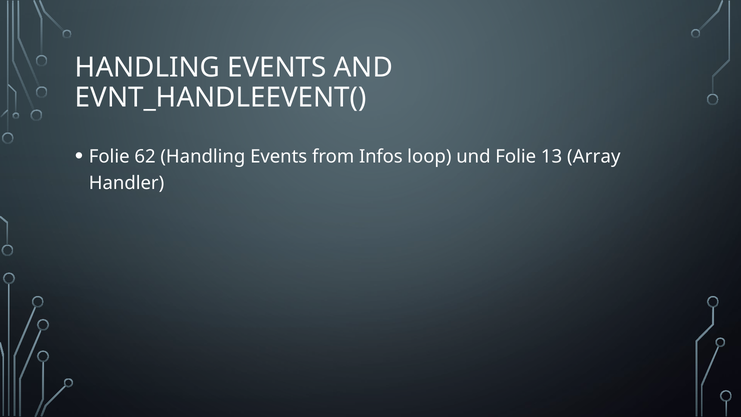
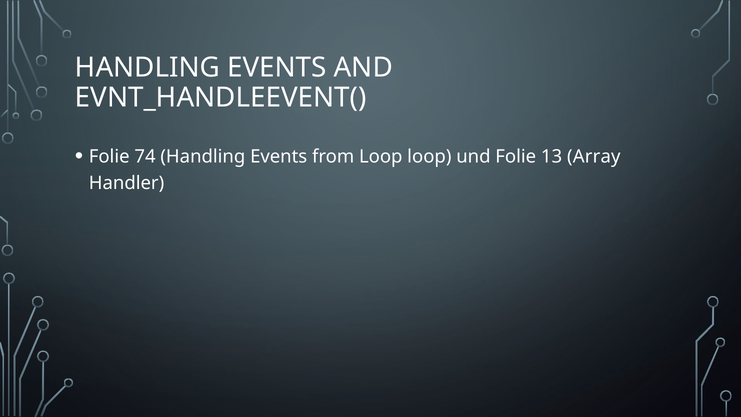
62: 62 -> 74 (145, 156)
from Infos: Infos -> Loop (381, 156)
